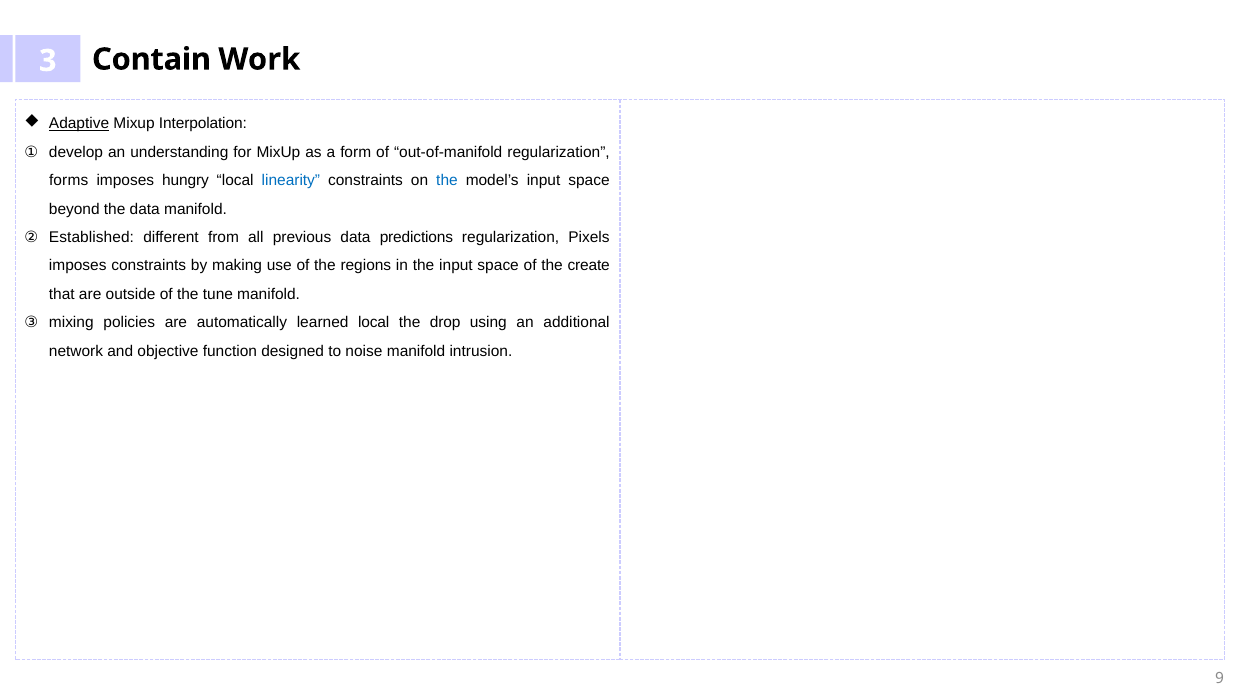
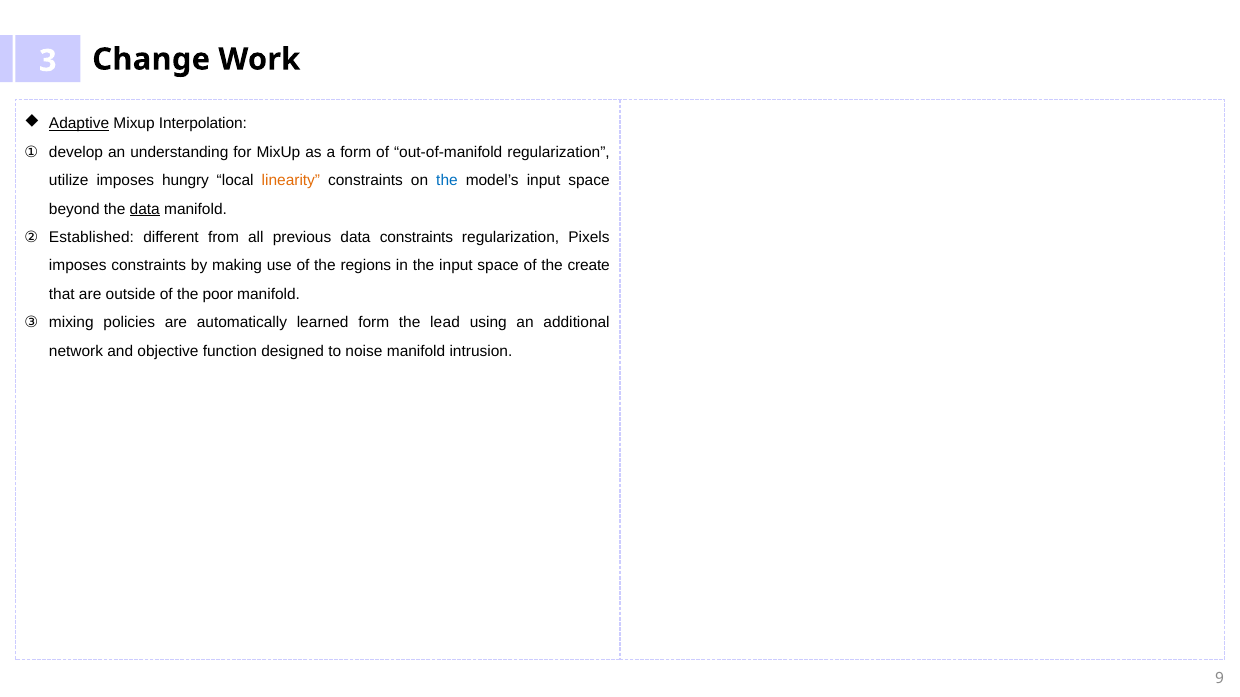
Contain: Contain -> Change (151, 59)
forms: forms -> utilize (69, 181)
linearity colour: blue -> orange (291, 181)
data underline: none -> present (145, 209)
data predictions: predictions -> constraints (416, 238)
tune: tune -> poor (218, 294)
learned local: local -> form (374, 323)
drop: drop -> lead (445, 323)
